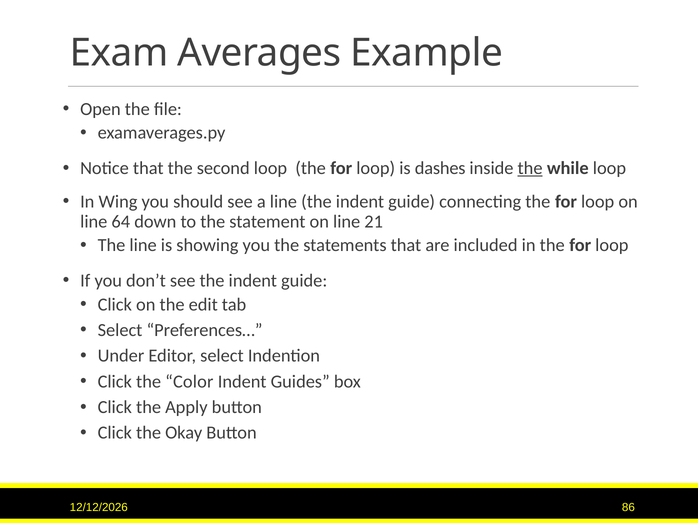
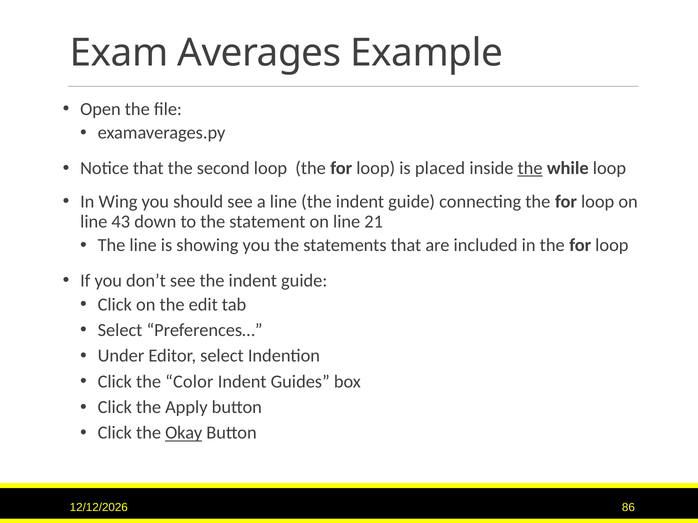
dashes: dashes -> placed (440, 168)
64: 64 -> 43 (121, 222)
Okay underline: none -> present (184, 433)
